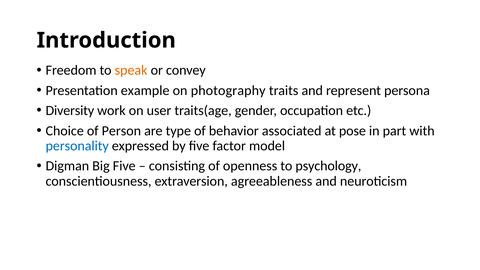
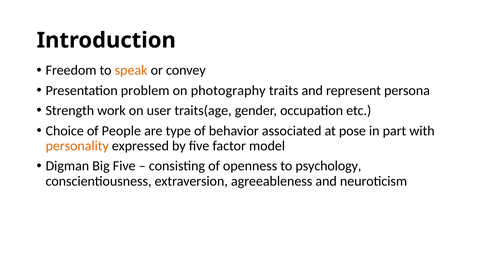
example: example -> problem (145, 90)
Diversity: Diversity -> Strength (70, 111)
Person: Person -> People (121, 131)
personality colour: blue -> orange (77, 146)
